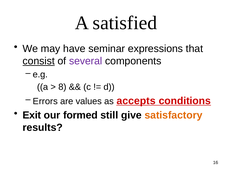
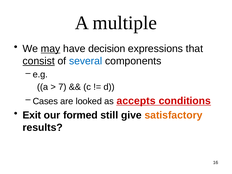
satisfied: satisfied -> multiple (125, 23)
may underline: none -> present (51, 49)
seminar: seminar -> decision (107, 49)
several colour: purple -> blue (86, 61)
8: 8 -> 7 (62, 87)
Errors: Errors -> Cases (45, 101)
values: values -> looked (89, 101)
